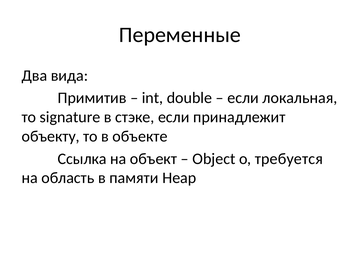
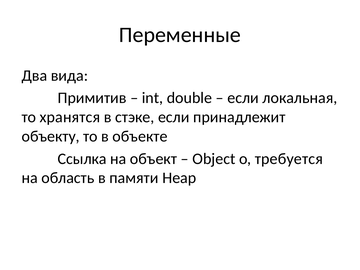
signature: signature -> хранятся (70, 117)
